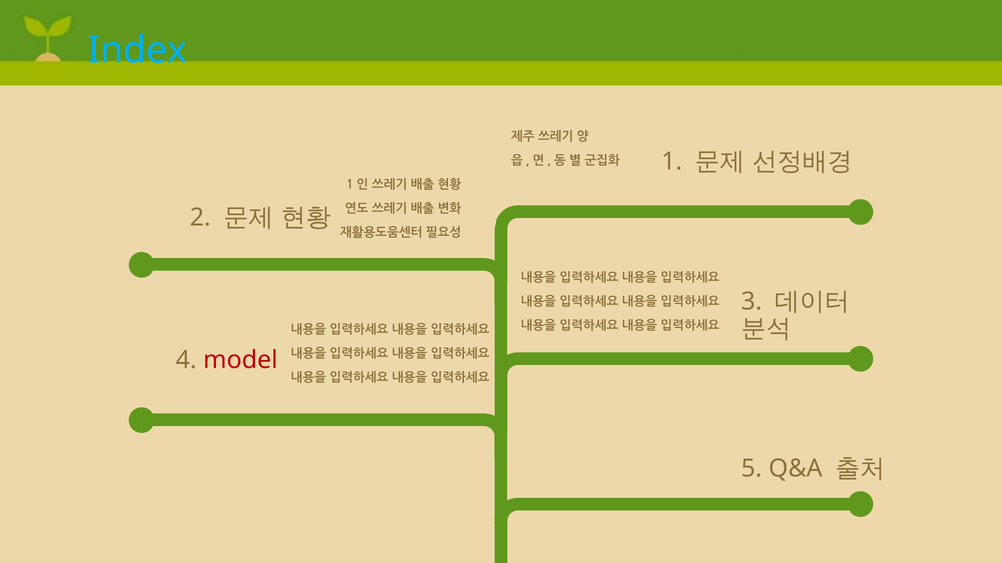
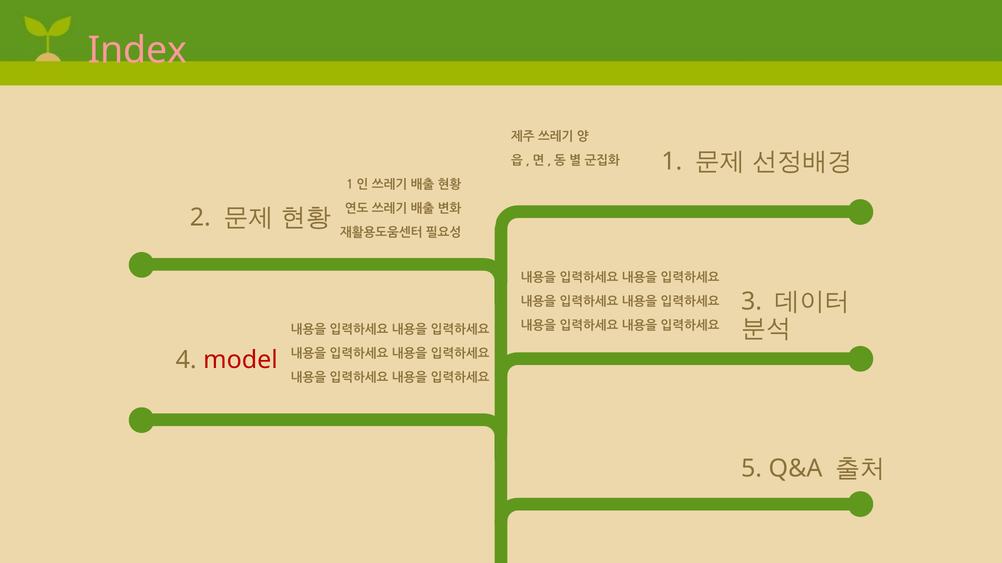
Index colour: light blue -> pink (138, 50)
